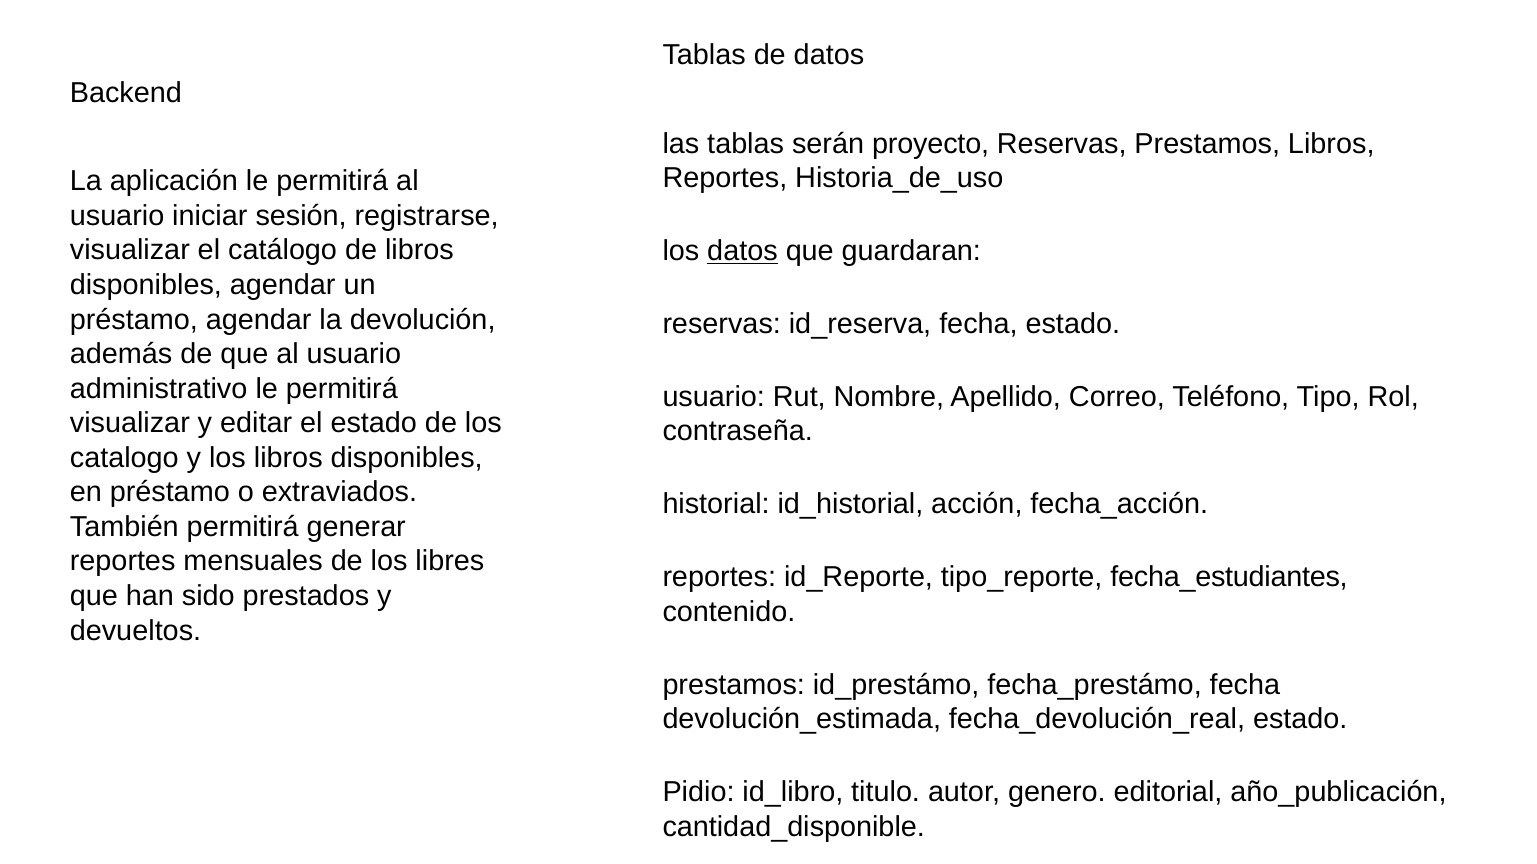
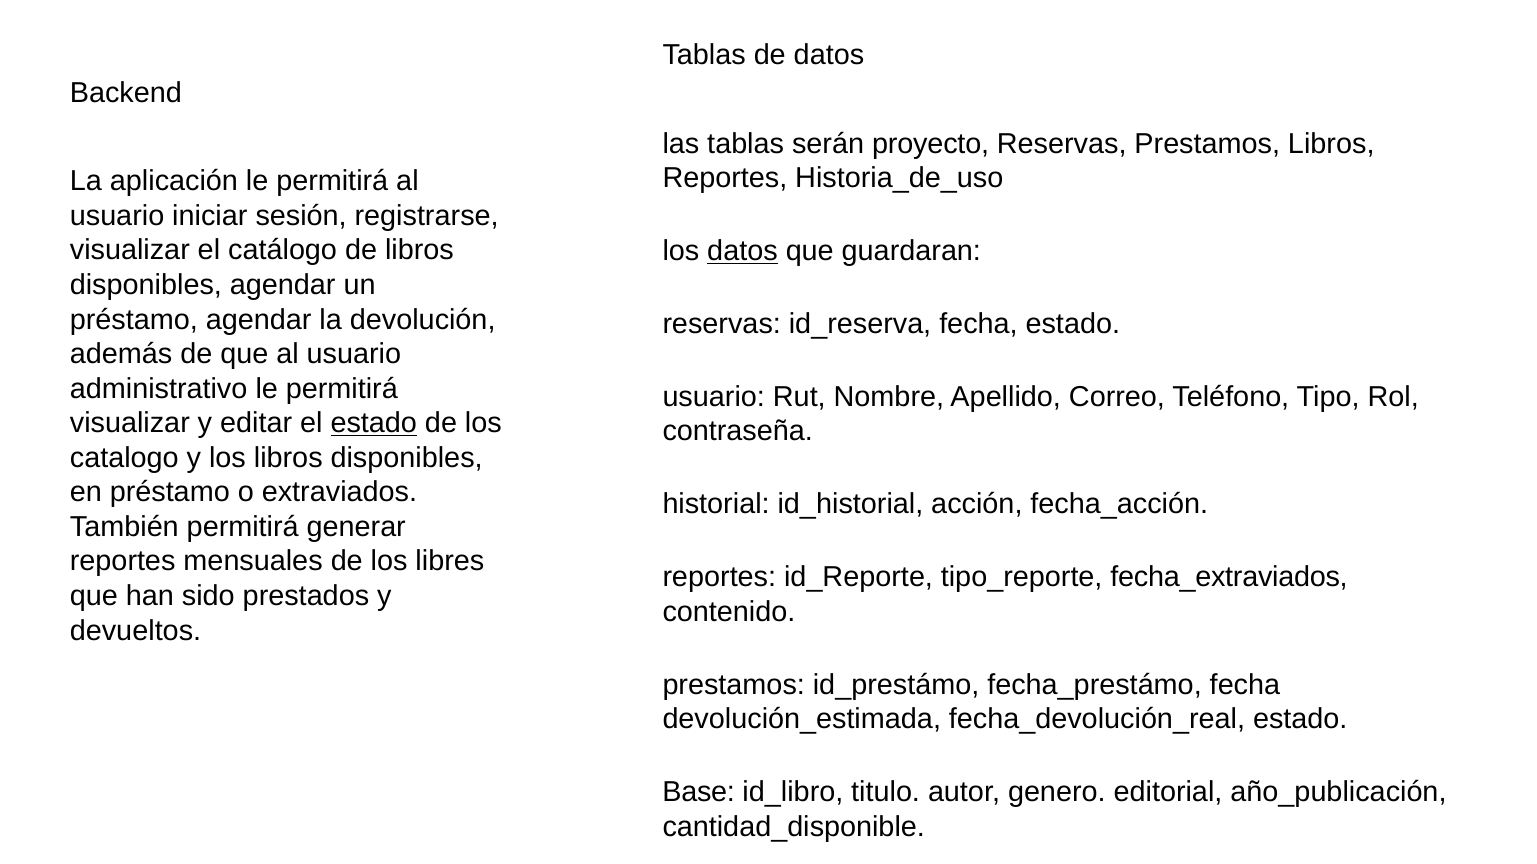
estado underline: none -> present (374, 423)
fecha_estudiantes: fecha_estudiantes -> fecha_extraviados (1229, 578)
Pidio: Pidio -> Base (699, 793)
